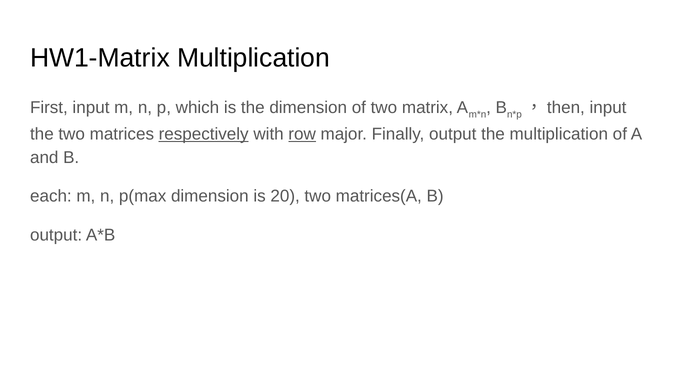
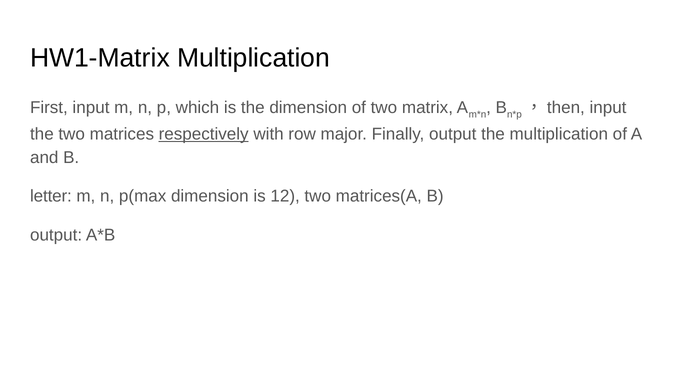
row underline: present -> none (302, 134)
each: each -> letter (51, 196)
20: 20 -> 12 (285, 196)
